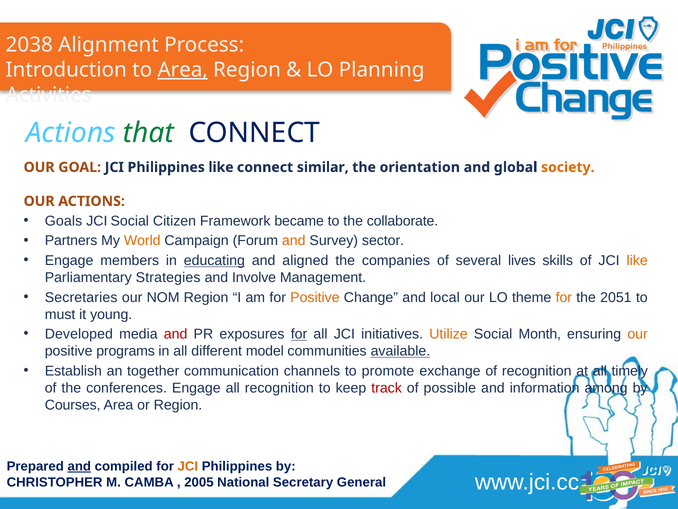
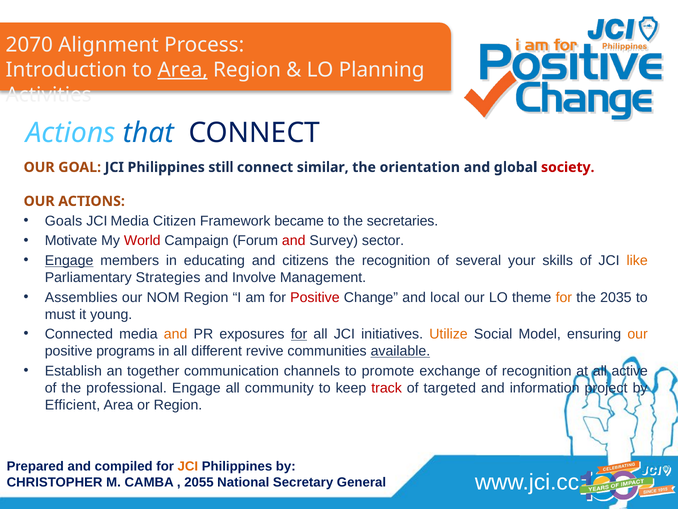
2038: 2038 -> 2070 (29, 45)
that colour: green -> blue (148, 133)
Philippines like: like -> still (221, 167)
society colour: orange -> red (568, 167)
JCI Social: Social -> Media (130, 221)
collaborate: collaborate -> secretaries (402, 221)
Partners: Partners -> Motivate (71, 241)
World colour: orange -> red (142, 241)
and colour: orange -> red (294, 241)
Engage underline: none -> present (69, 260)
educating underline: present -> none (214, 260)
aligned: aligned -> citizens (305, 260)
the companies: companies -> recognition (396, 260)
lives: lives -> your (522, 260)
Secretaries: Secretaries -> Assemblies (81, 297)
Positive colour: orange -> red (315, 297)
2051: 2051 -> 2035 (616, 297)
Developed: Developed -> Connected (79, 334)
and colour: red -> orange (176, 334)
Month: Month -> Model (540, 334)
model: model -> revive (265, 351)
timely: timely -> active (630, 371)
conferences: conferences -> professional (127, 388)
all recognition: recognition -> community (279, 388)
possible: possible -> targeted (450, 388)
among: among -> project (606, 388)
Courses: Courses -> Efficient (73, 404)
and underline: present -> none (79, 466)
2005: 2005 -> 2055 (199, 482)
